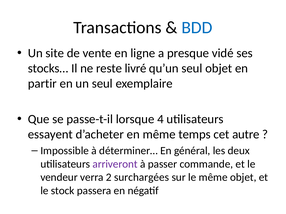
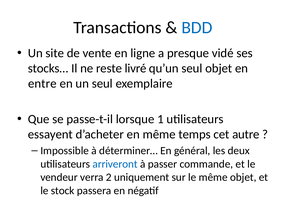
partir: partir -> entre (42, 84)
4: 4 -> 1 (160, 119)
arriveront colour: purple -> blue (115, 164)
surchargées: surchargées -> uniquement (142, 178)
